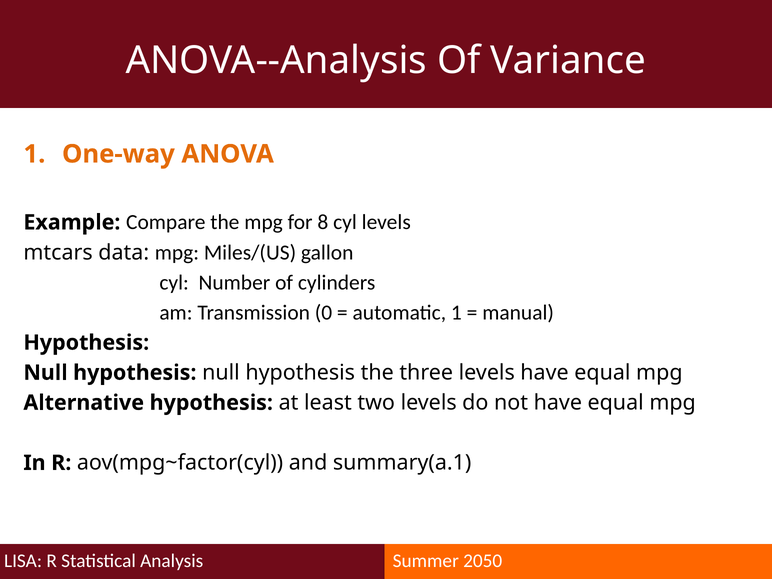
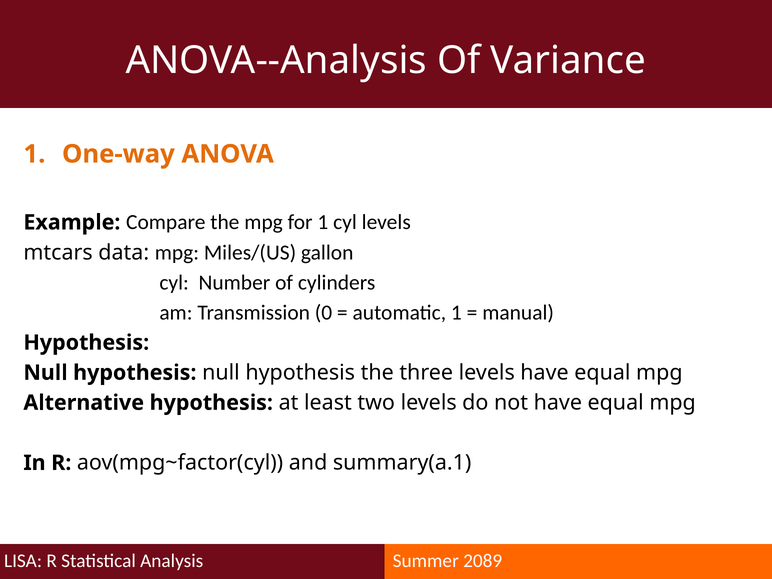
for 8: 8 -> 1 (323, 222)
2050: 2050 -> 2089 (483, 561)
